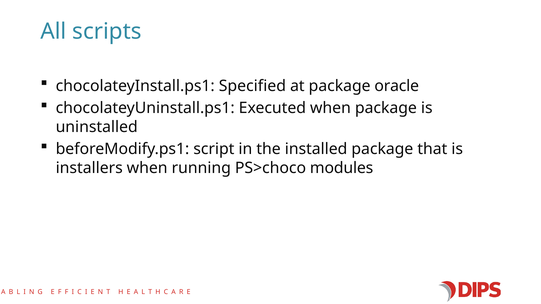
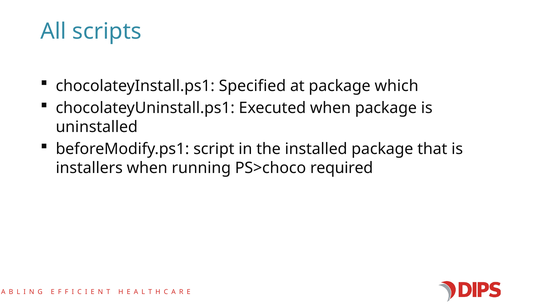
oracle: oracle -> which (397, 86)
modules: modules -> required (342, 168)
